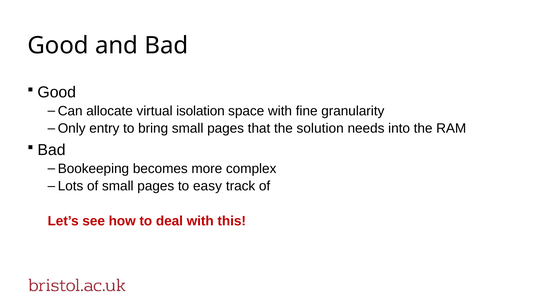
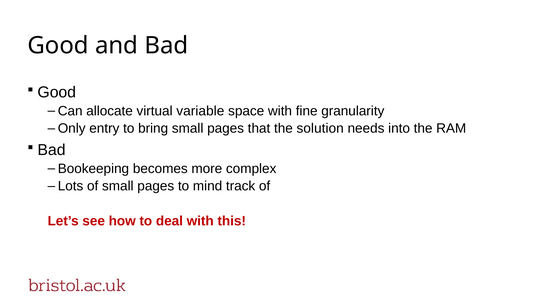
isolation: isolation -> variable (200, 111)
easy: easy -> mind (208, 186)
